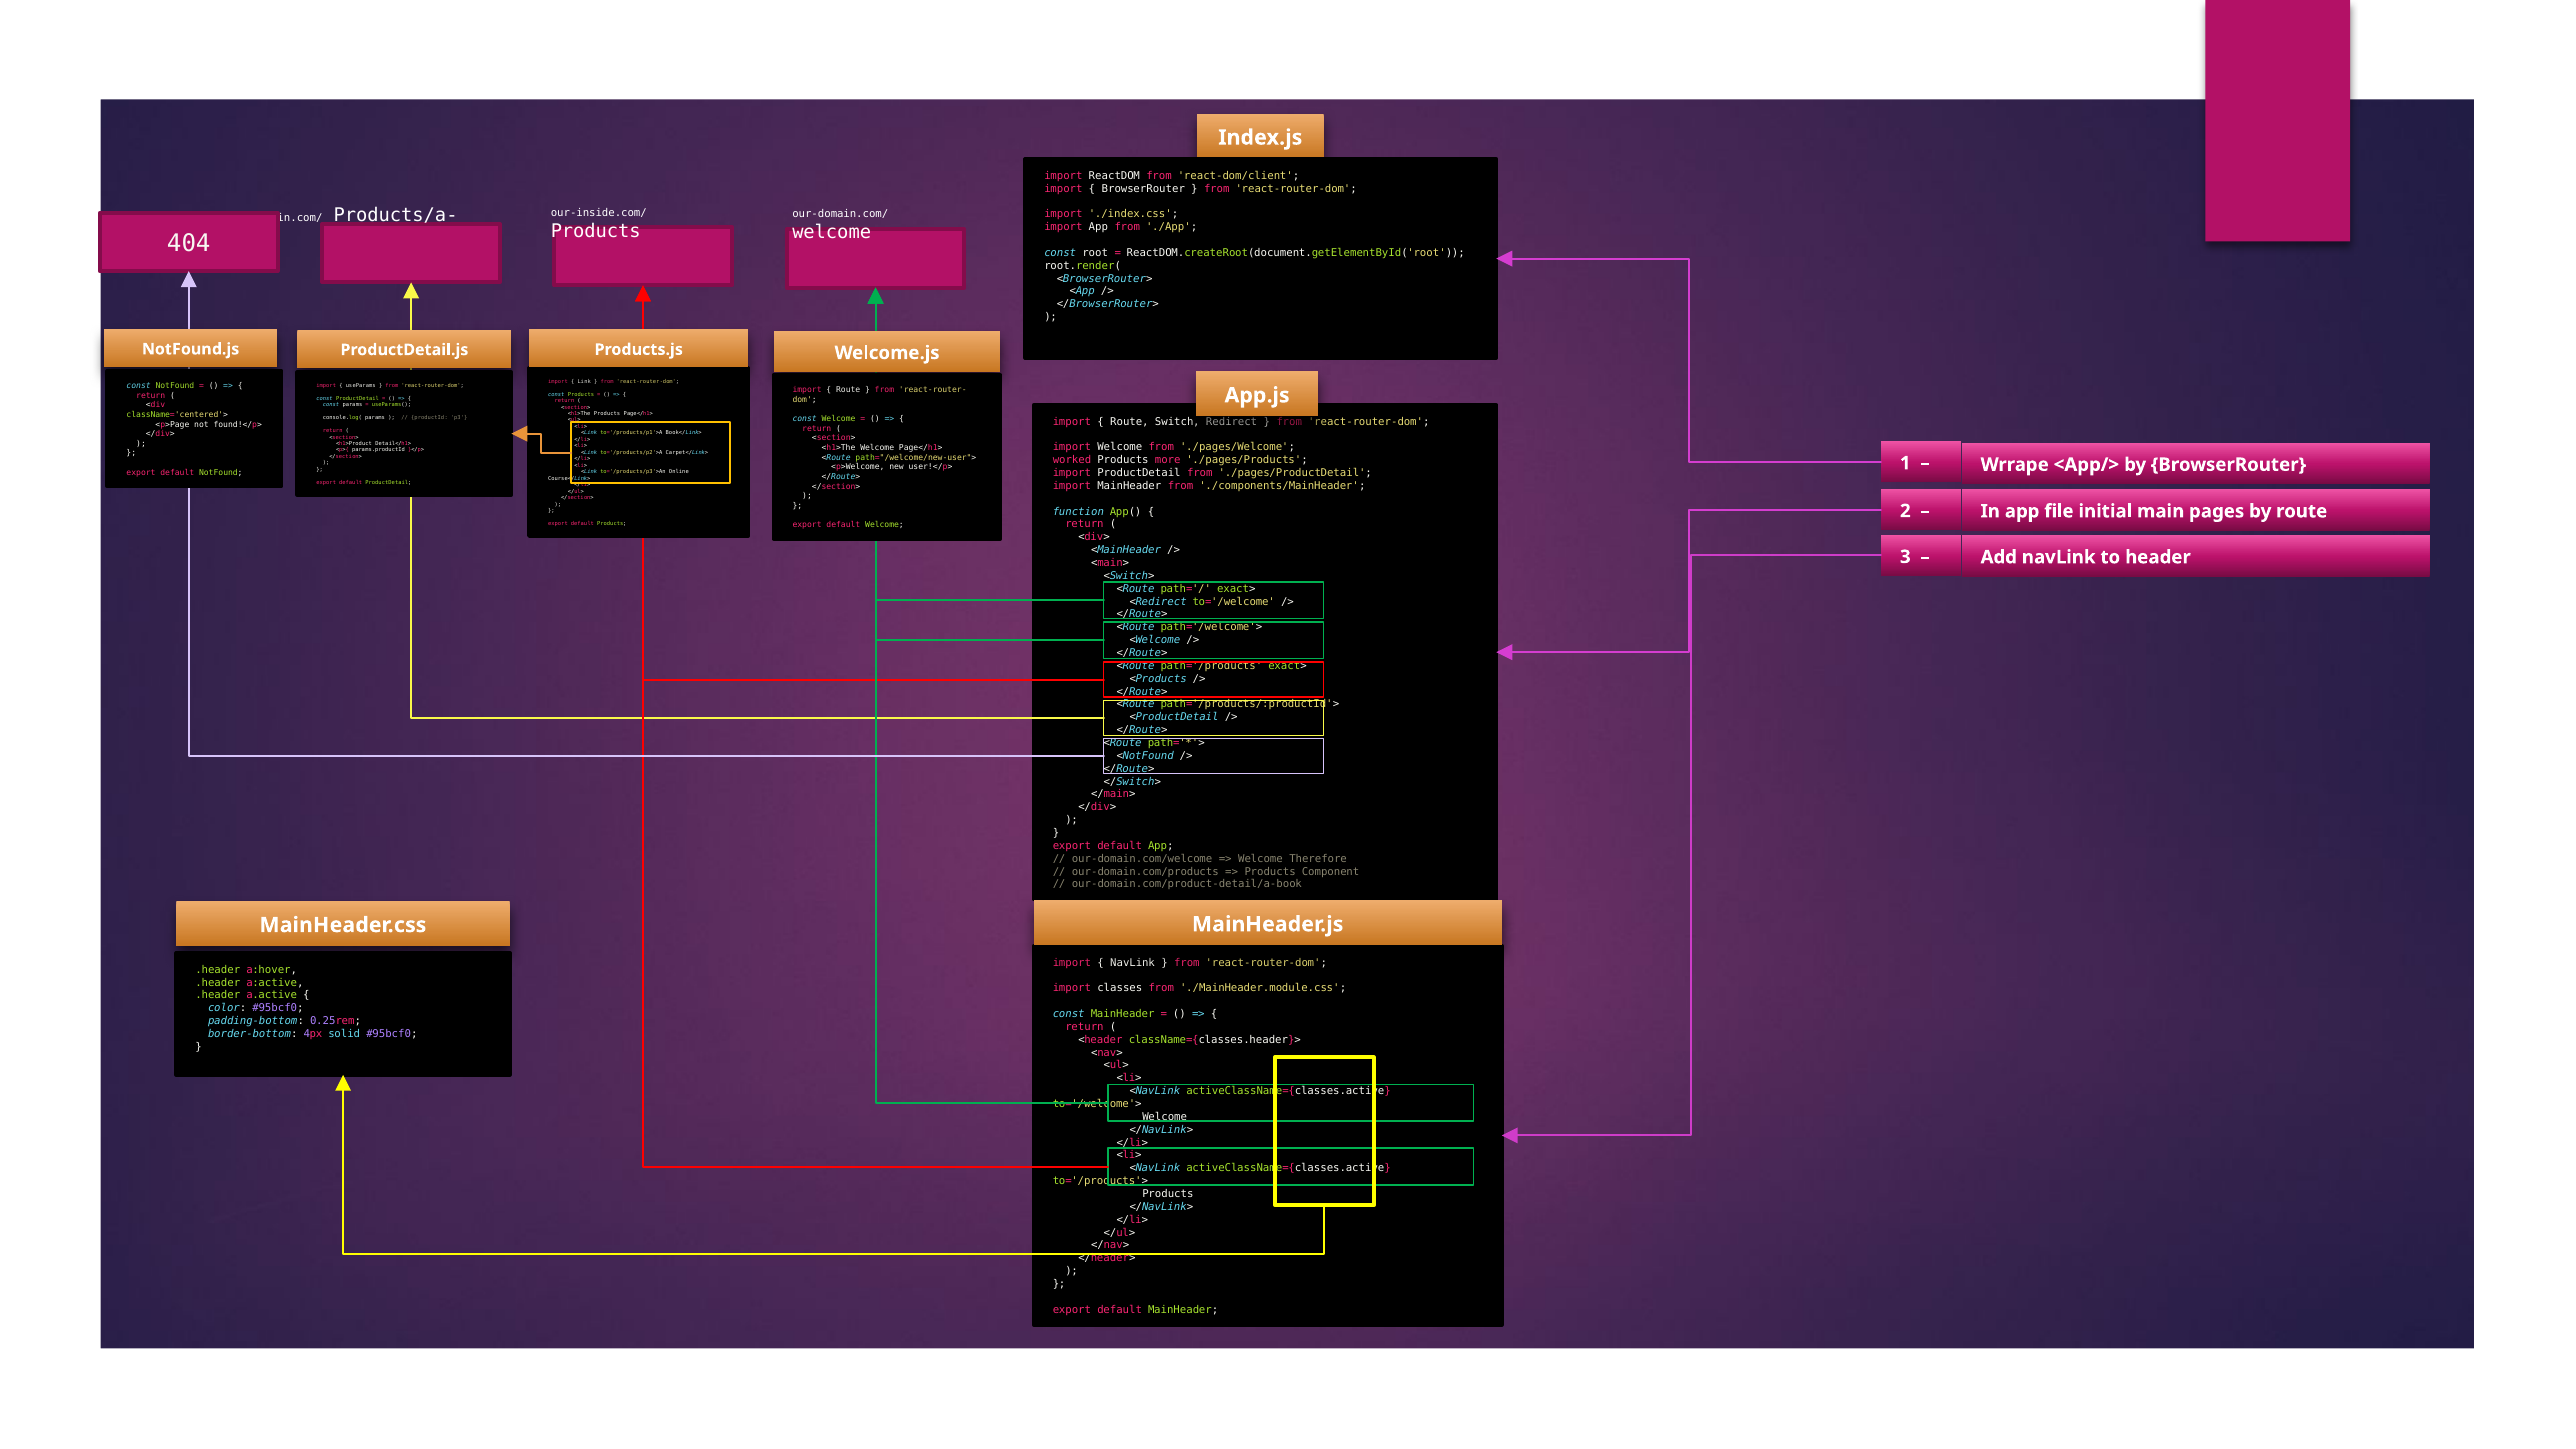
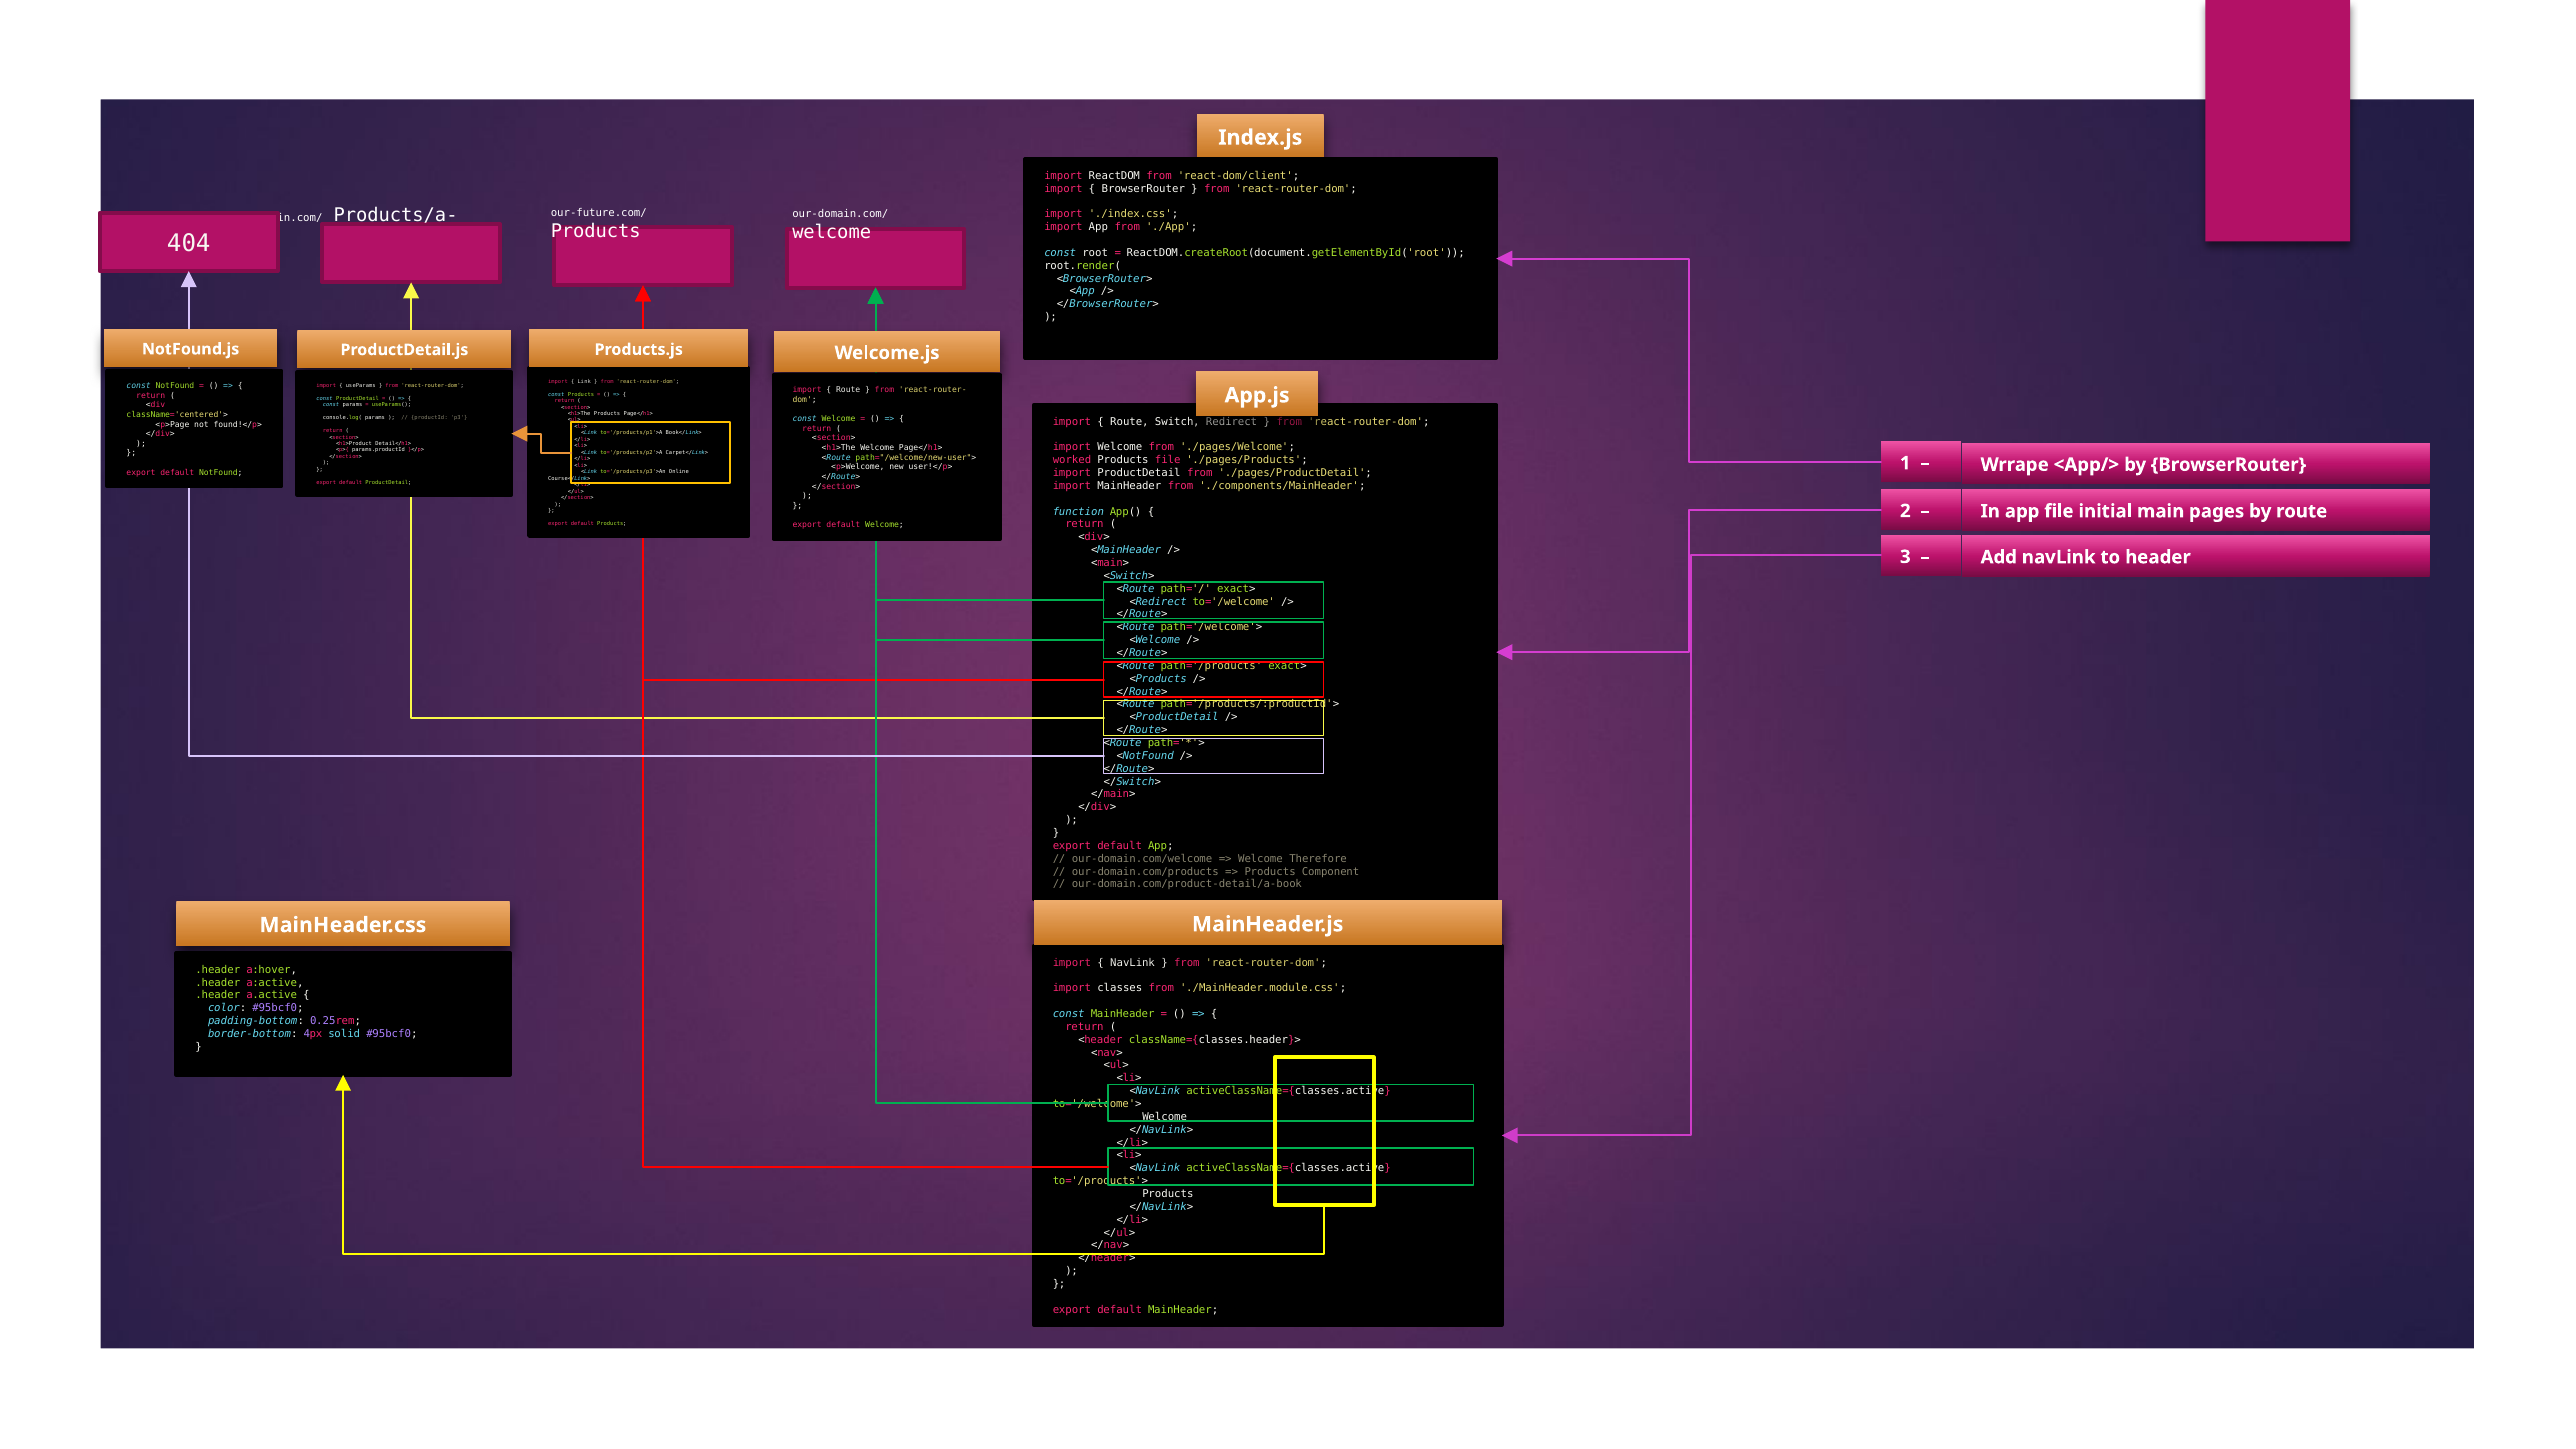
our-inside.com/: our-inside.com/ -> our-future.com/ (599, 213)
Products more: more -> file (1168, 460)
